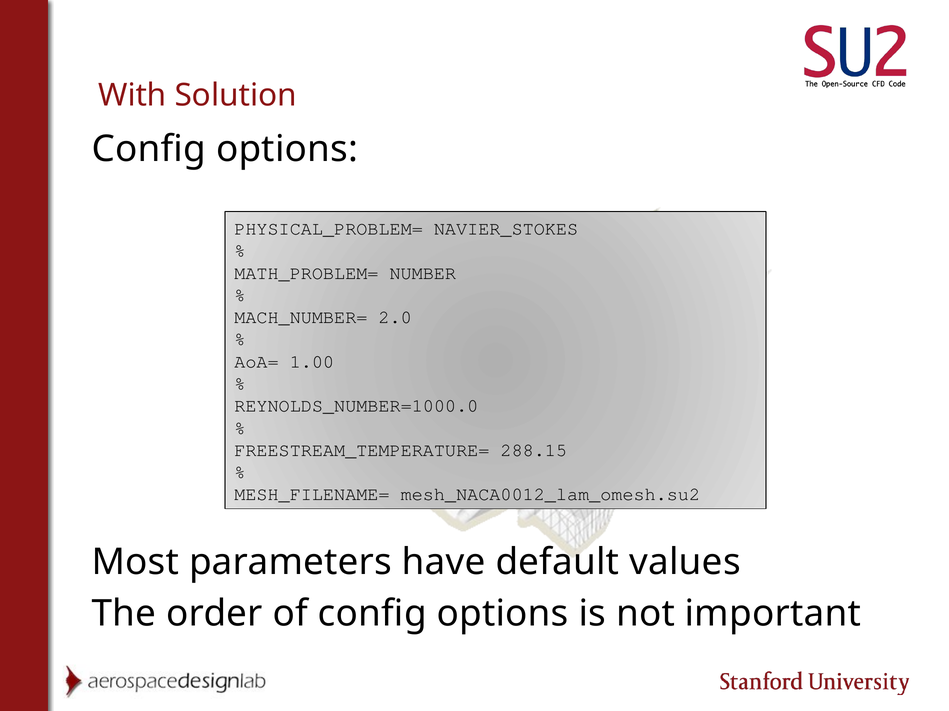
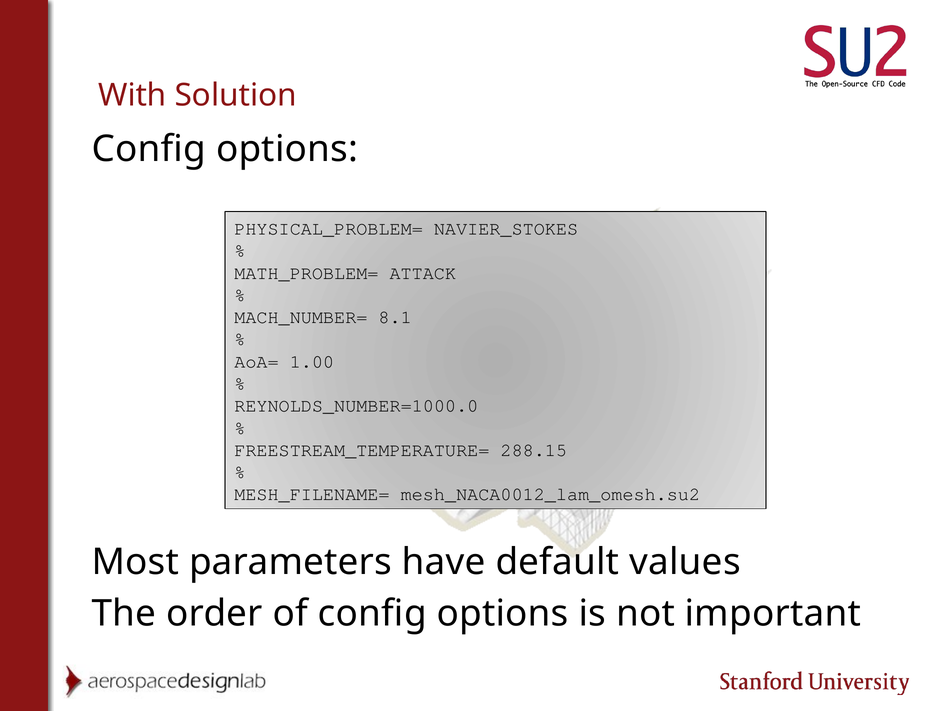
NUMBER: NUMBER -> ATTACK (423, 273)
2.0: 2.0 -> 8.1 (395, 318)
